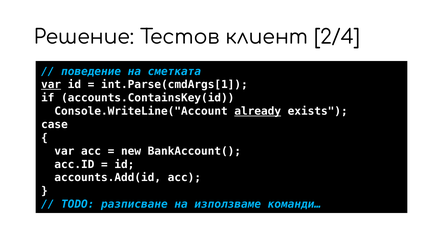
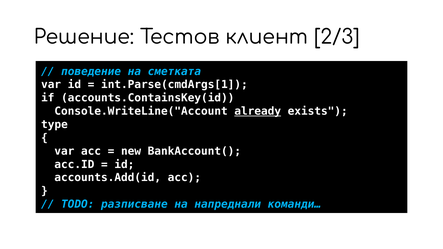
2/4: 2/4 -> 2/3 (337, 37)
var underline: present -> none (51, 85)
case: case -> type (54, 125)
използваме: използваме -> напреднали (228, 204)
